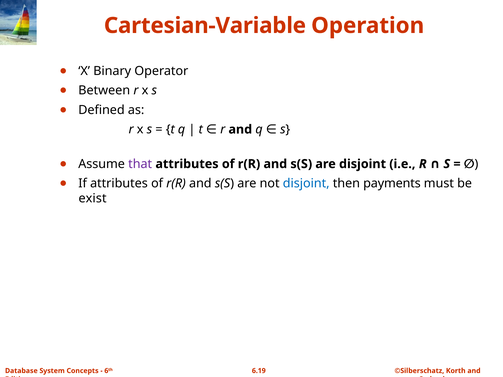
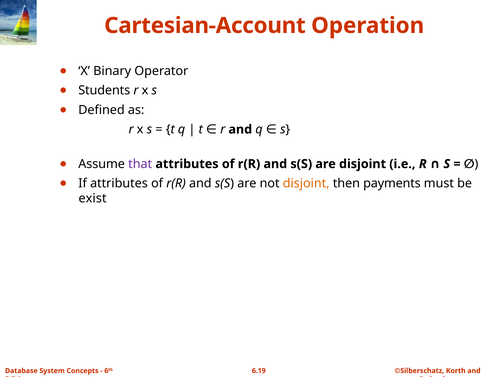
Cartesian-Variable: Cartesian-Variable -> Cartesian-Account (205, 26)
Between: Between -> Students (104, 91)
disjoint colour: blue -> orange (306, 184)
